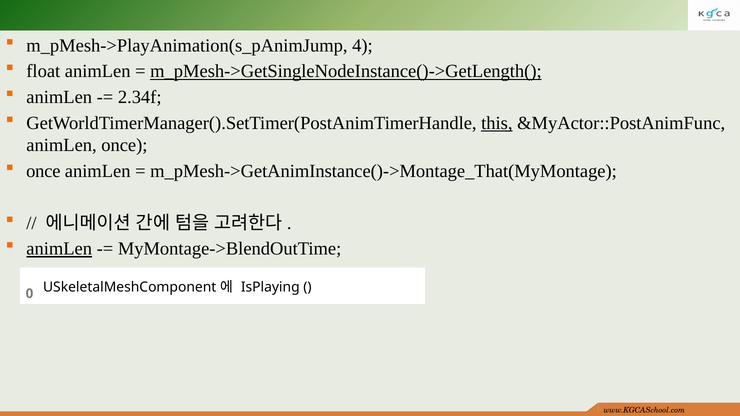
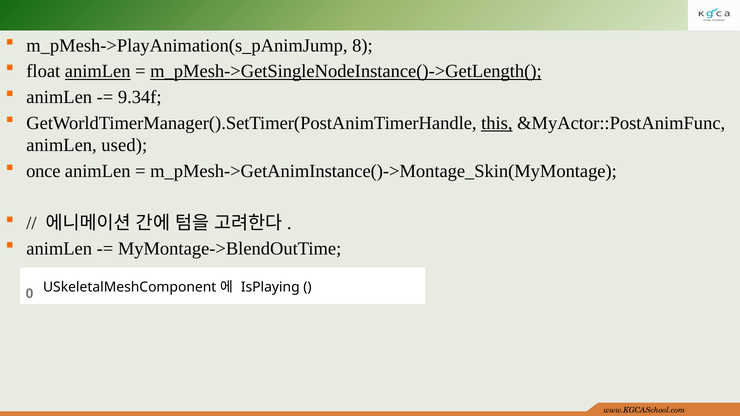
4: 4 -> 8 (362, 46)
animLen underline: none -> present (98, 71)
2.34f: 2.34f -> 9.34f (140, 97)
animLen once: once -> used (124, 145)
m_pMesh->GetAnimInstance()->Montage_That(MyMontage: m_pMesh->GetAnimInstance()->Montage_That(MyMontage -> m_pMesh->GetAnimInstance()->Montage_Skin(MyMontage (384, 171)
animLen underline: present -> none (59, 249)
